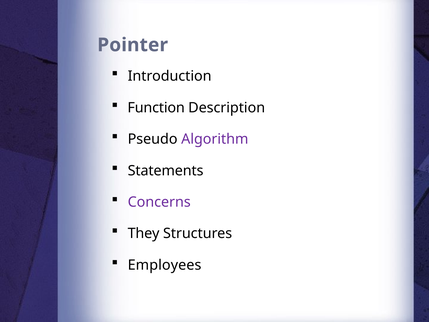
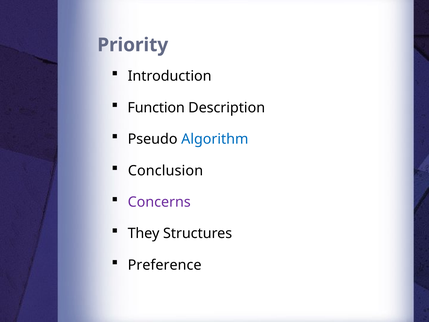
Pointer: Pointer -> Priority (133, 45)
Algorithm colour: purple -> blue (215, 139)
Statements: Statements -> Conclusion (165, 170)
Employees: Employees -> Preference (165, 265)
